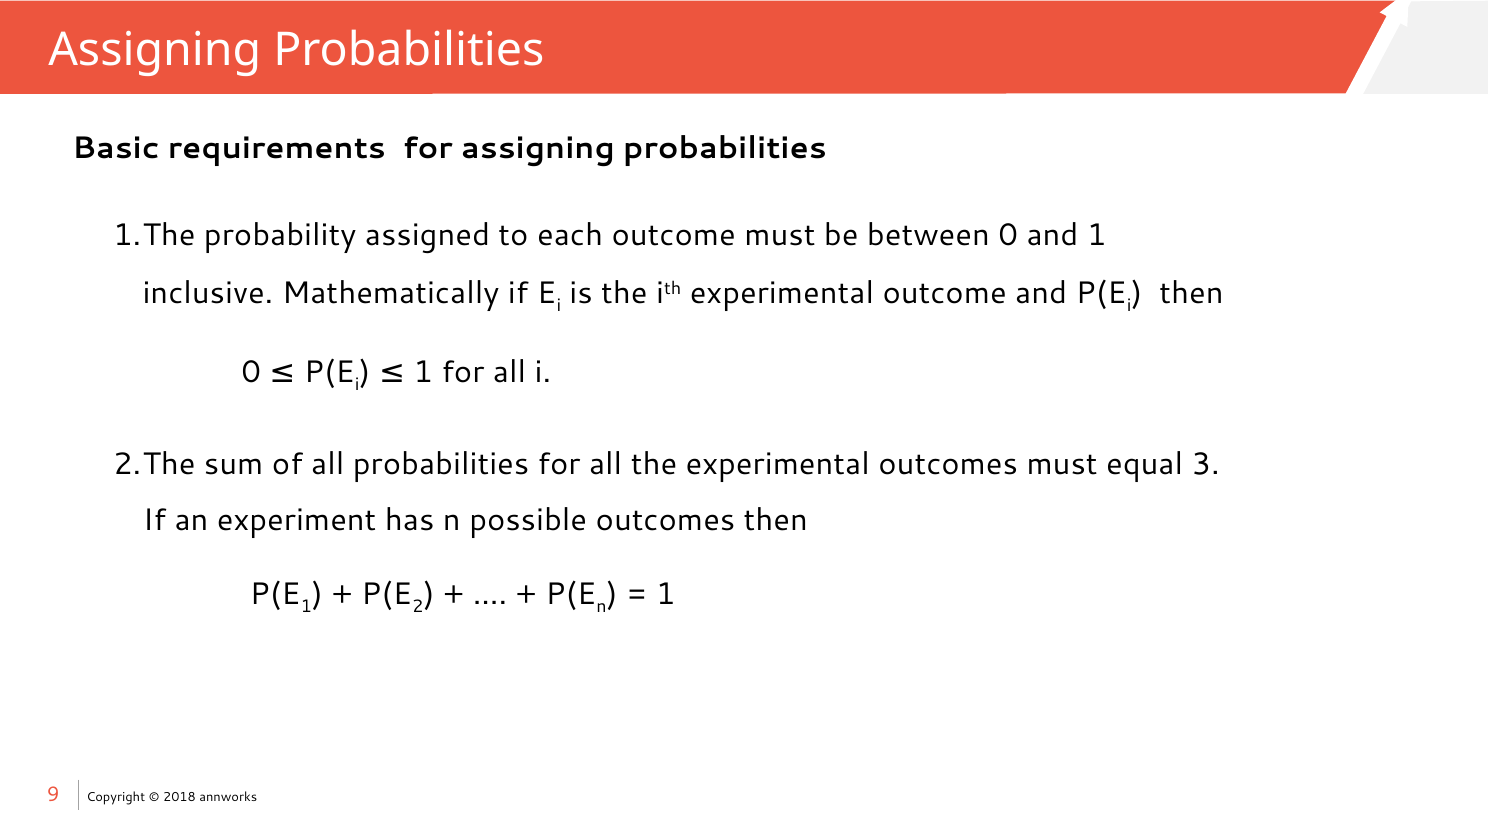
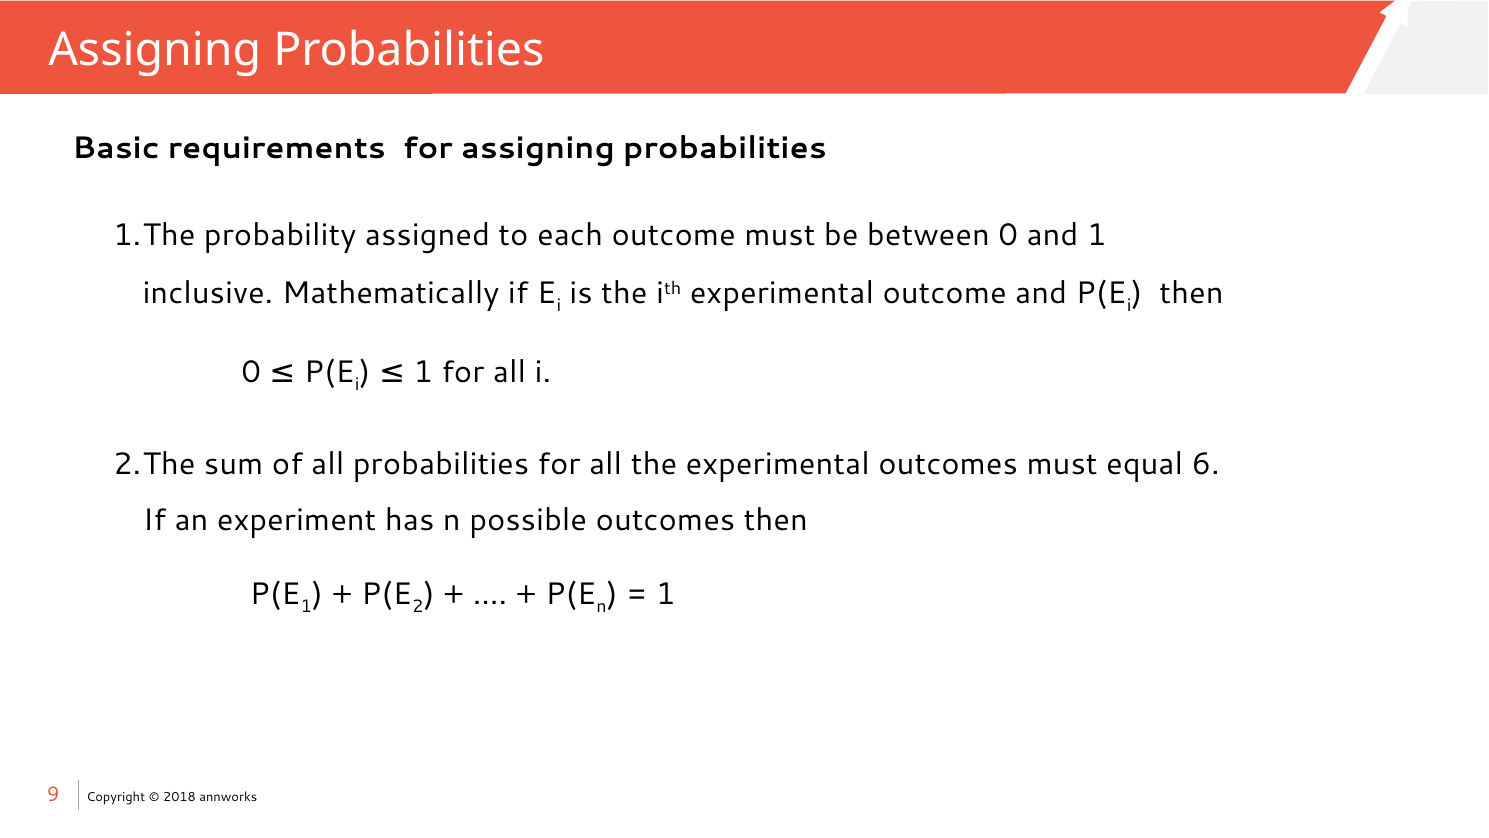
3: 3 -> 6 (1206, 464)
